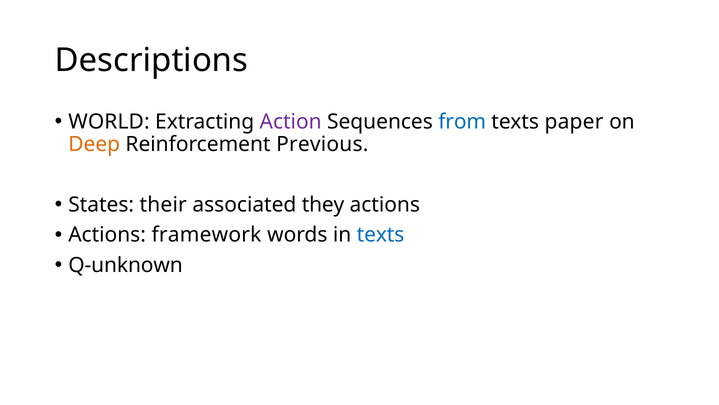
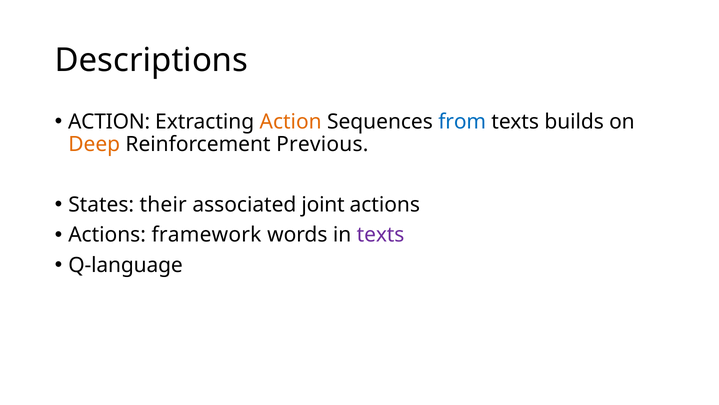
WORLD: WORLD -> ACTION (109, 122)
Action colour: purple -> orange (291, 122)
paper: paper -> builds (574, 122)
they: they -> joint (323, 205)
texts colour: blue -> purple (381, 235)
Q-unknown: Q-unknown -> Q-language (126, 265)
